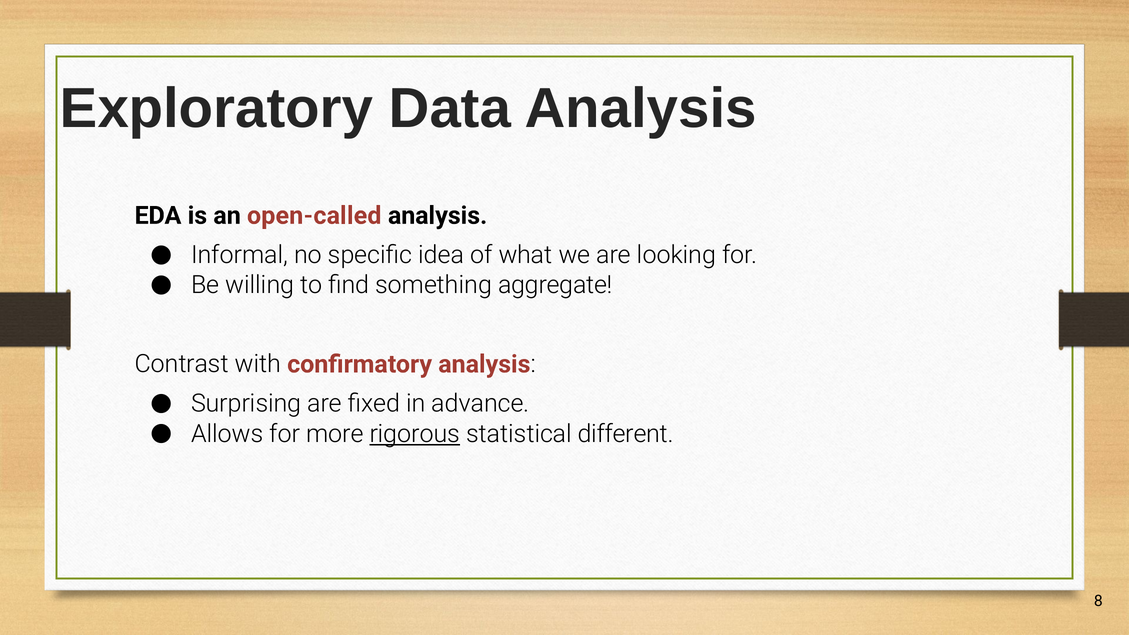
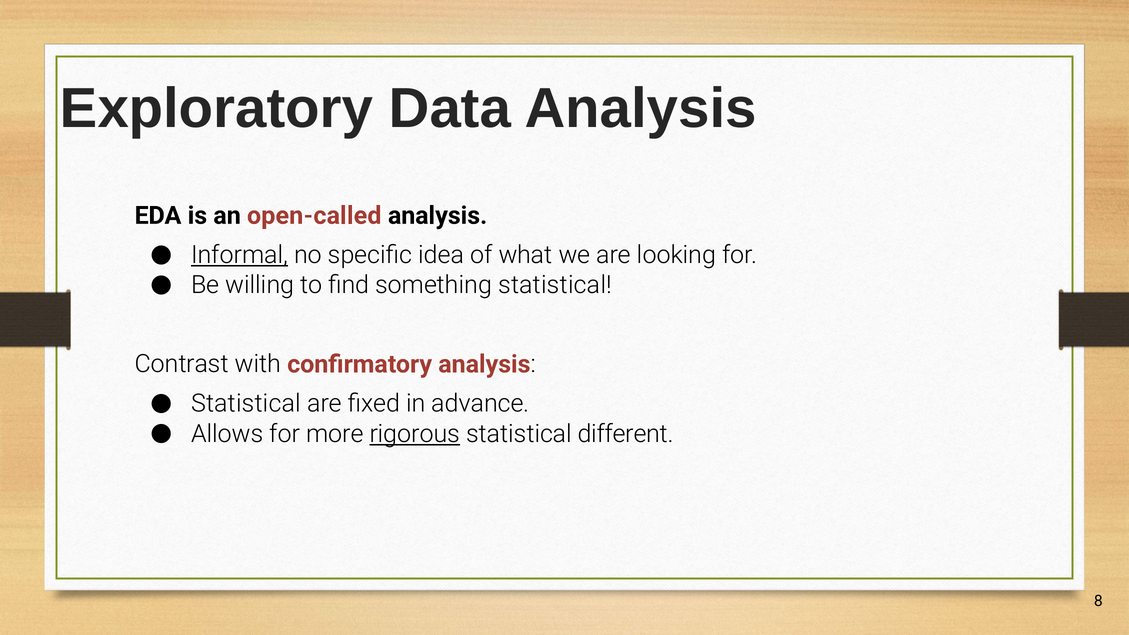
Informal underline: none -> present (240, 255)
something aggregate: aggregate -> statistical (555, 285)
Surprising: Surprising -> Statistical (246, 404)
